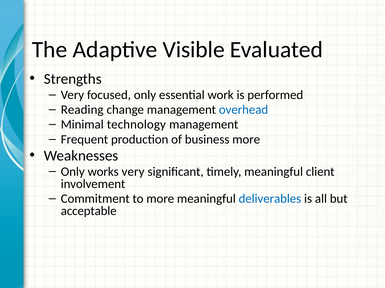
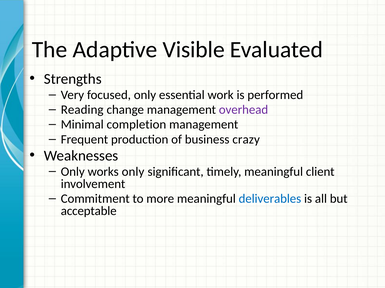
overhead colour: blue -> purple (243, 110)
technology: technology -> completion (136, 125)
business more: more -> crazy (246, 140)
works very: very -> only (133, 172)
